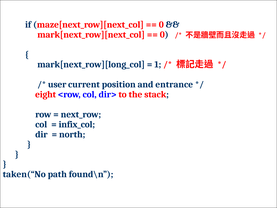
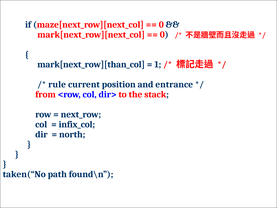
mark[next_row][long_col: mark[next_row][long_col -> mark[next_row][than_col (91, 64)
user: user -> rule (57, 84)
eight: eight -> from (46, 94)
